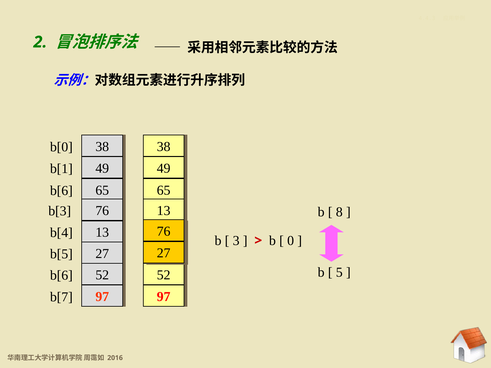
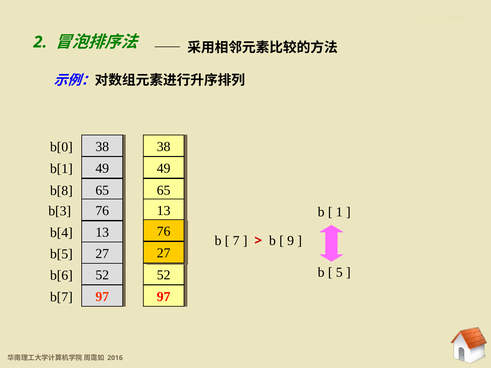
b[6: b[6 -> b[8 (61, 191)
8: 8 -> 1 (339, 212)
3: 3 -> 7 (236, 241)
0: 0 -> 9 (291, 241)
